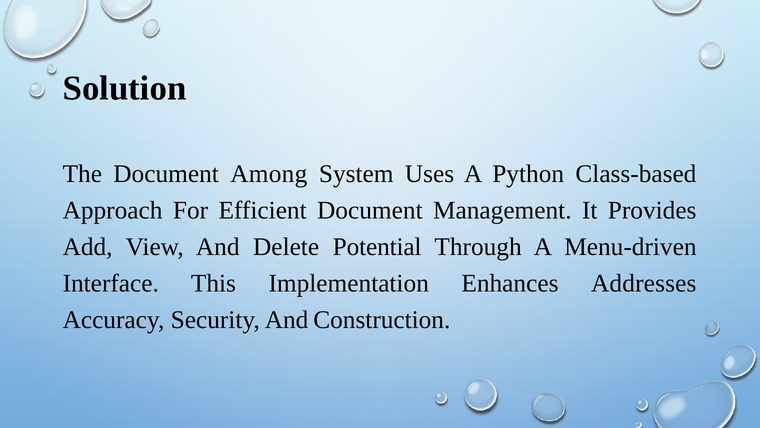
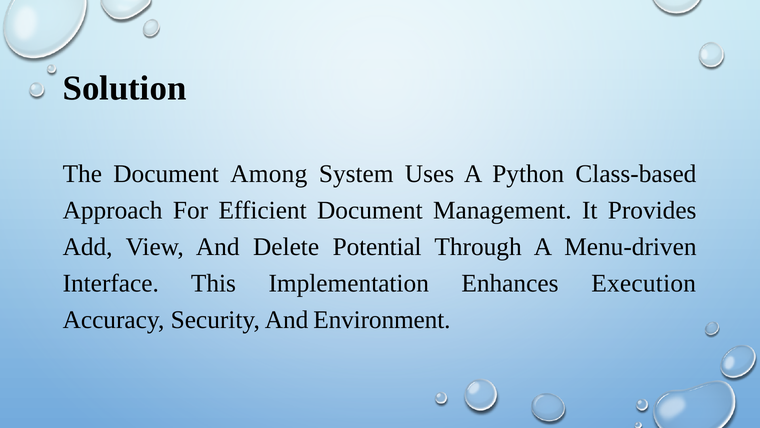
Addresses: Addresses -> Execution (644, 283)
Construction: Construction -> Environment (382, 320)
